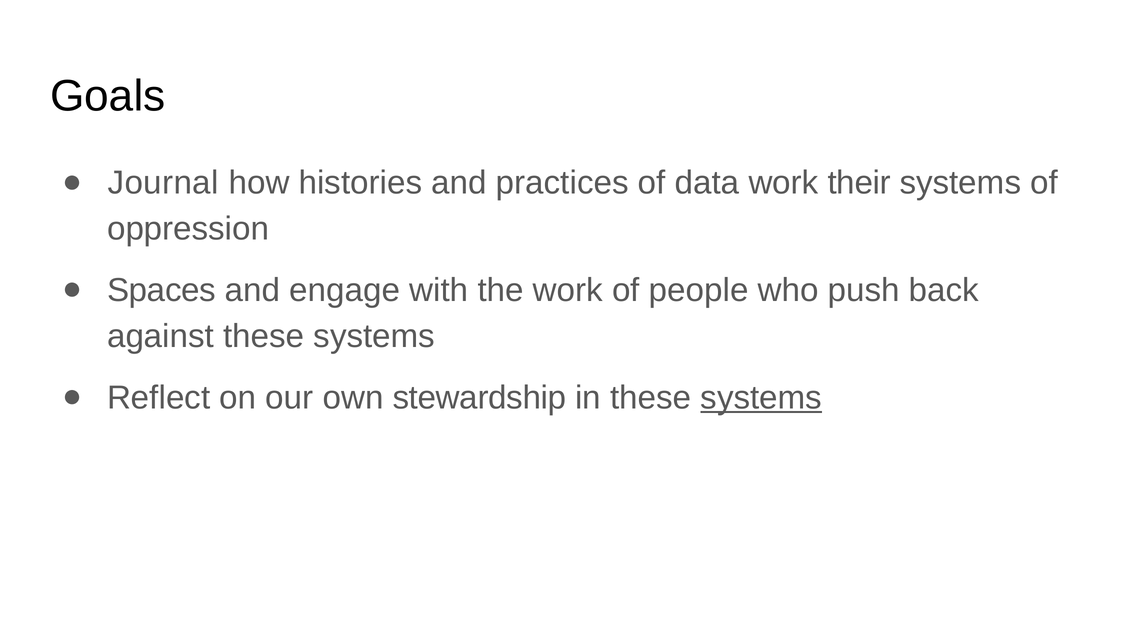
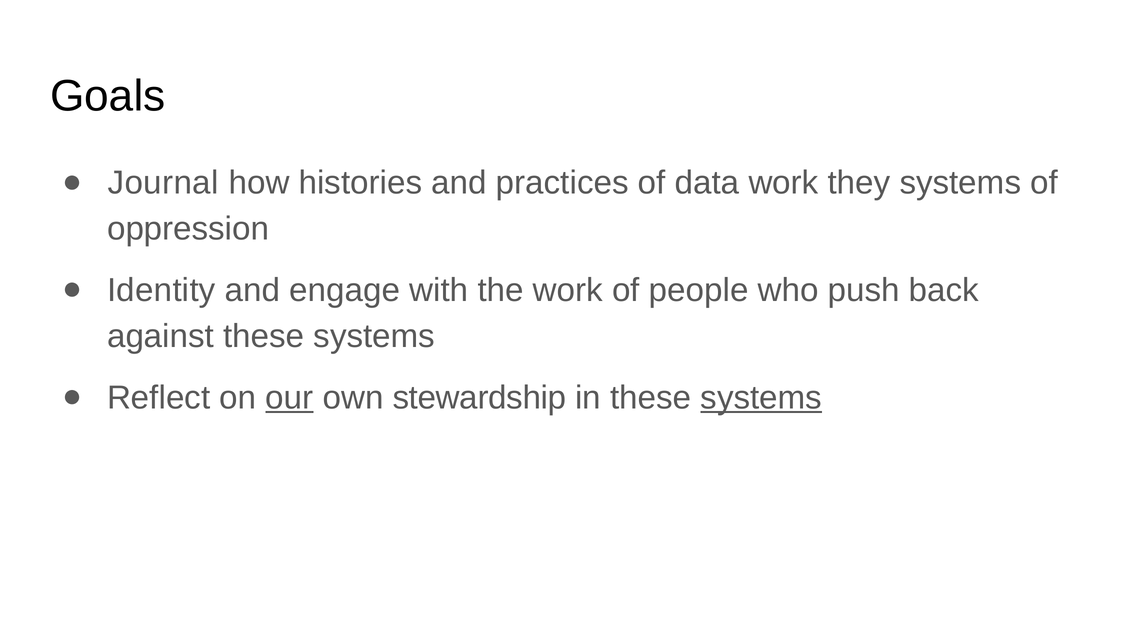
their: their -> they (859, 183)
Spaces: Spaces -> Identity (161, 290)
our underline: none -> present (289, 398)
